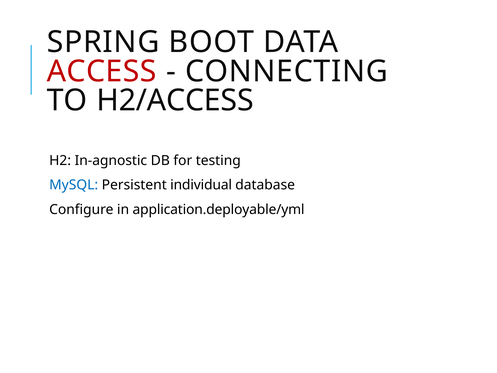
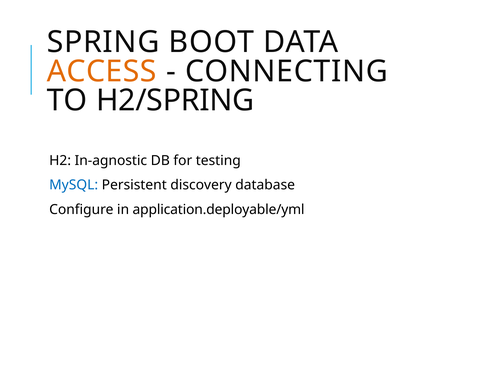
ACCESS colour: red -> orange (102, 71)
H2/ACCESS: H2/ACCESS -> H2/SPRING (175, 100)
individual: individual -> discovery (201, 185)
